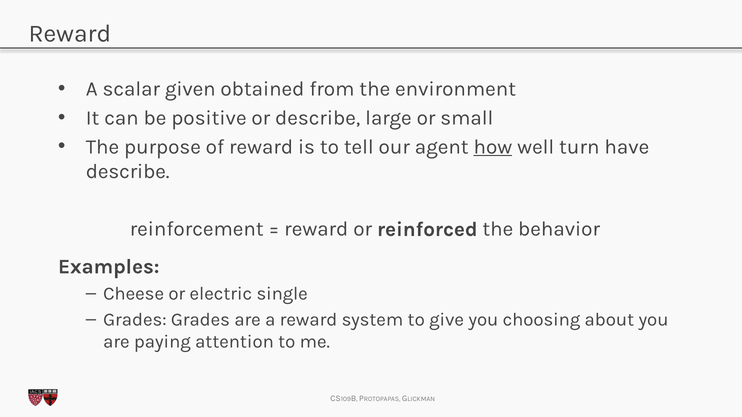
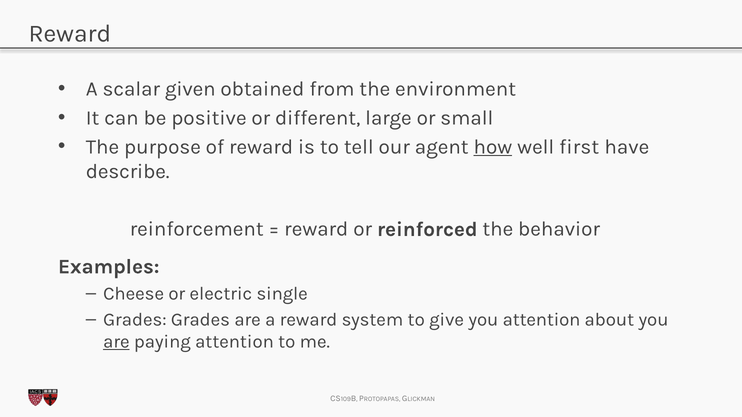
or describe: describe -> different (318, 118)
turn: turn -> first (579, 147)
you choosing: choosing -> attention (542, 320)
are underline: none -> present (116, 342)
